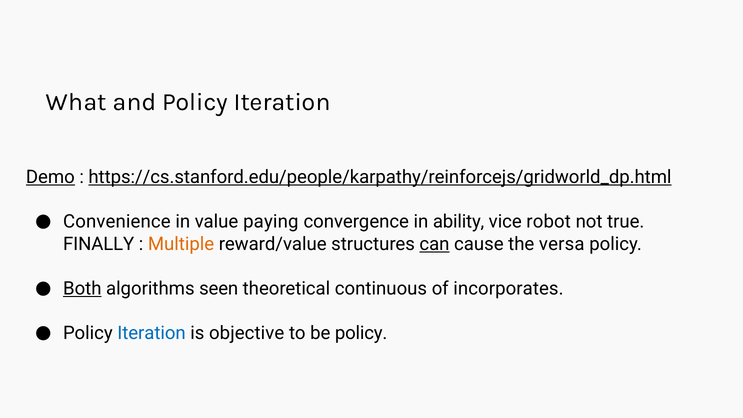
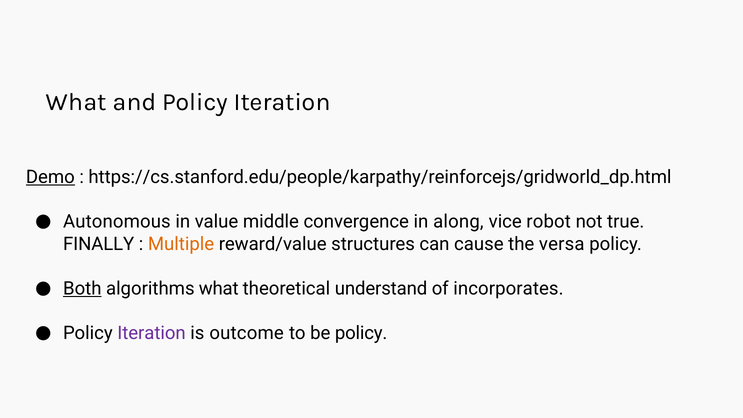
https://cs.stanford.edu/people/karpathy/reinforcejs/gridworld_dp.html underline: present -> none (380, 177)
Convenience: Convenience -> Autonomous (117, 222)
paying: paying -> middle (271, 222)
ability: ability -> along (458, 222)
can underline: present -> none (434, 244)
algorithms seen: seen -> what (219, 288)
continuous: continuous -> understand (381, 288)
Iteration colour: blue -> purple (151, 333)
objective: objective -> outcome (247, 333)
